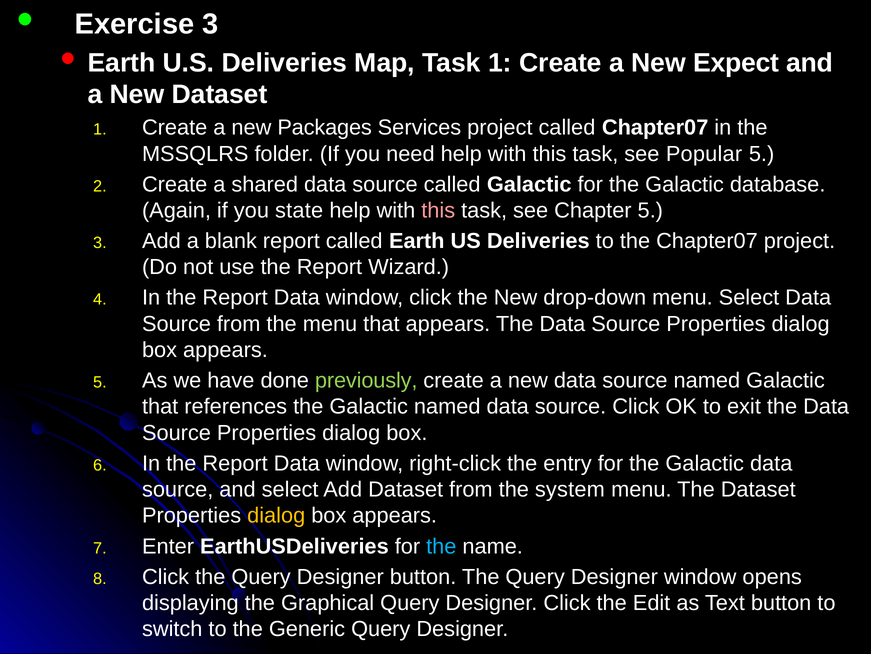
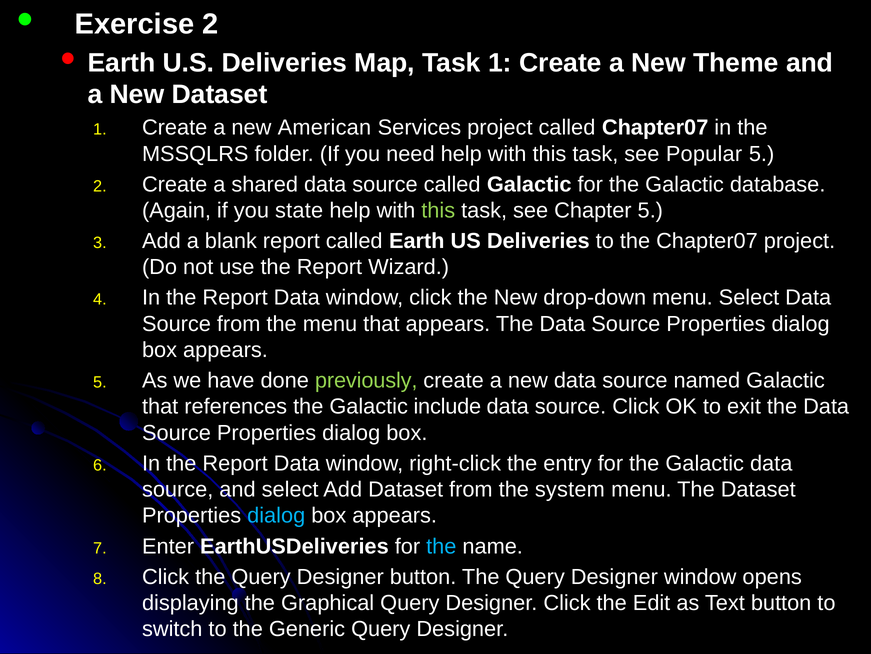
Exercise 3: 3 -> 2 (210, 24)
Expect: Expect -> Theme (736, 63)
Packages: Packages -> American (324, 128)
this colour: pink -> light green (438, 210)
Galactic named: named -> include (447, 406)
dialog colour: yellow -> light blue (276, 515)
